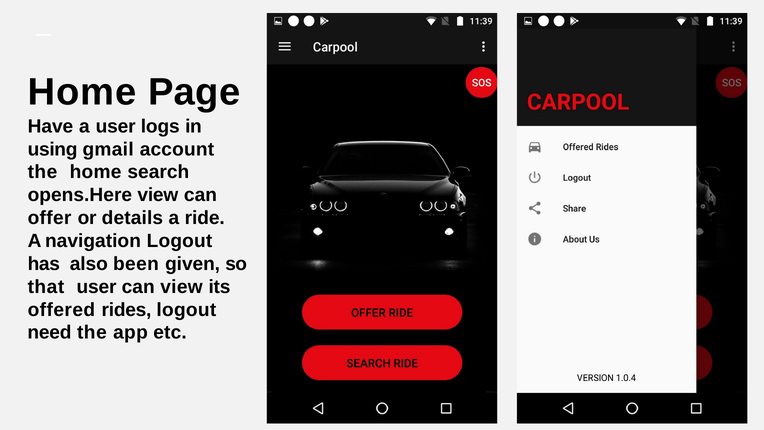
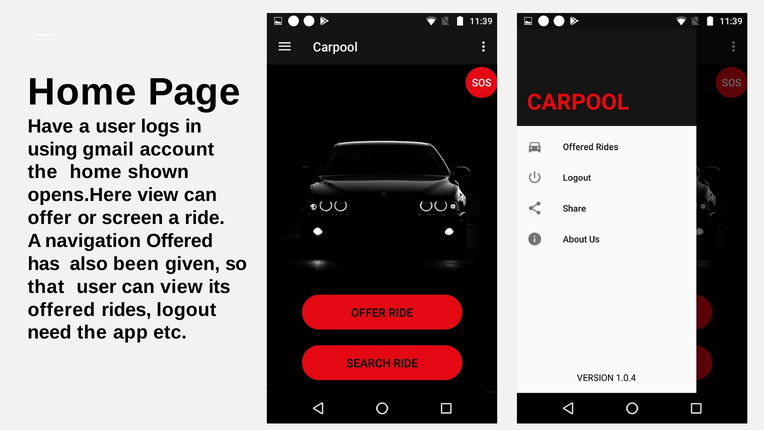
search: search -> shown (158, 172)
details: details -> screen (132, 218)
navigation Logout: Logout -> Offered (180, 241)
